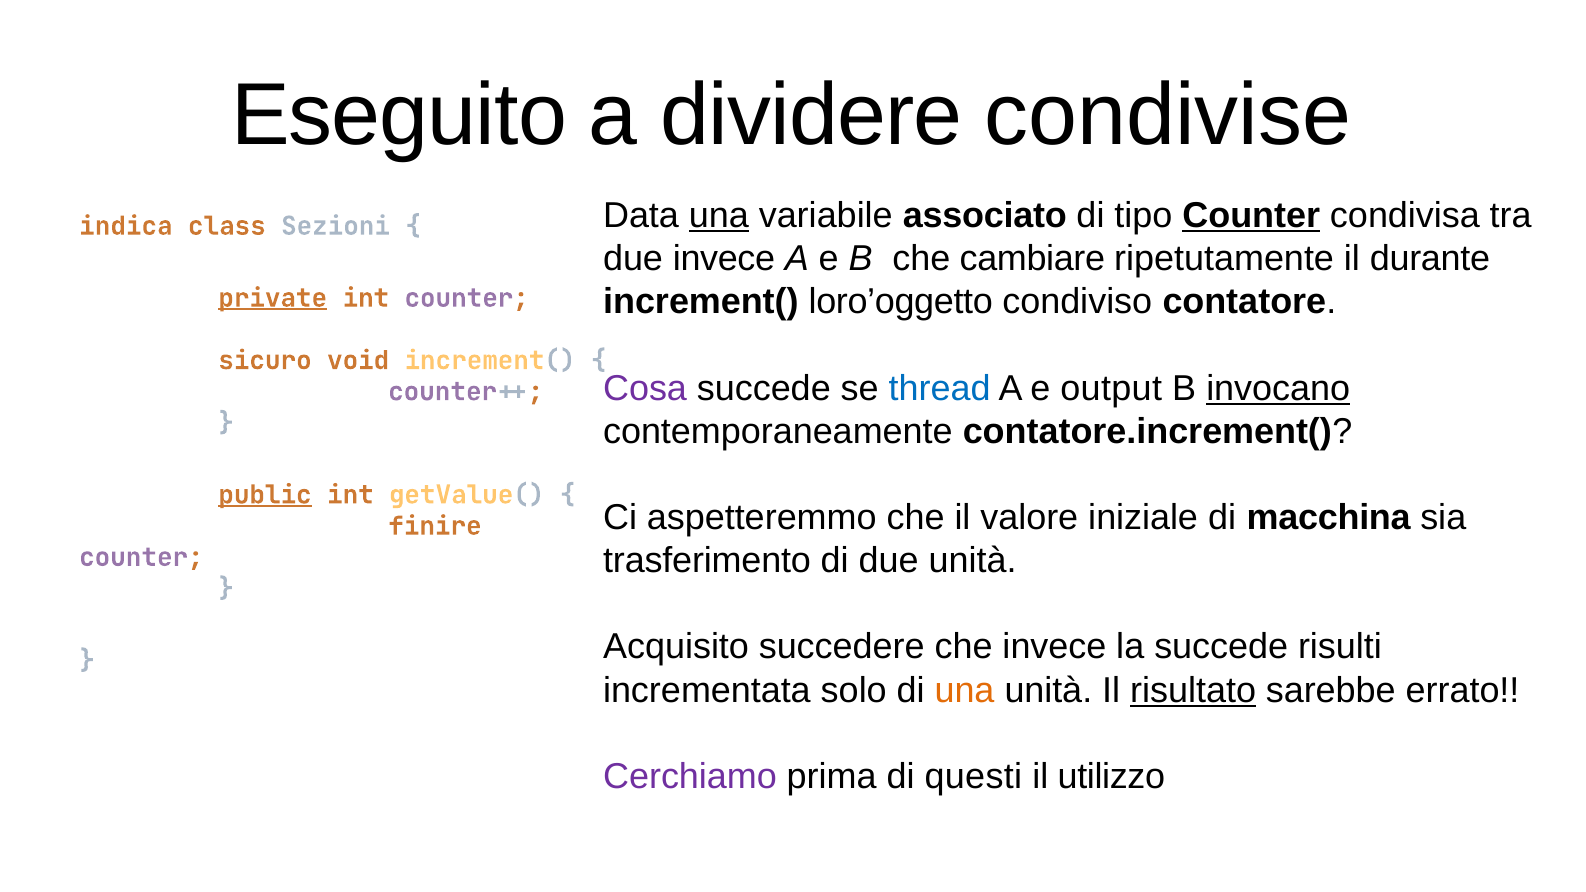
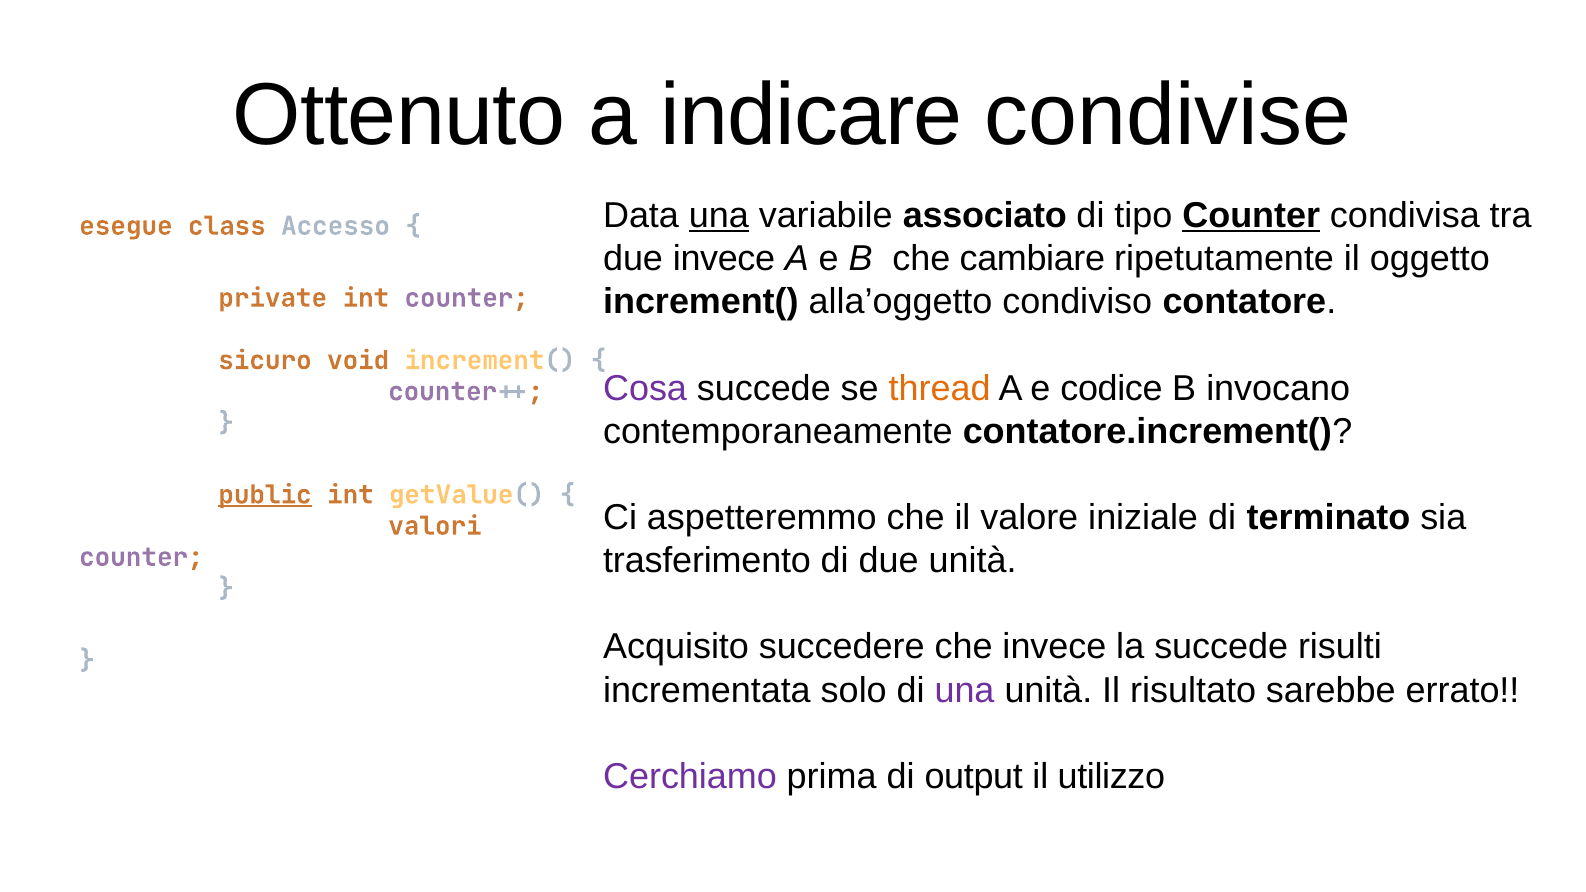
Eseguito: Eseguito -> Ottenuto (399, 116)
dividere: dividere -> indicare (812, 116)
indica: indica -> esegue (126, 226)
Sezioni: Sezioni -> Accesso (336, 226)
durante: durante -> oggetto (1430, 259)
loro’oggetto: loro’oggetto -> alla’oggetto (901, 302)
private underline: present -> none (273, 298)
thread colour: blue -> orange (940, 388)
output: output -> codice (1112, 388)
invocano underline: present -> none (1278, 388)
macchina: macchina -> terminato (1329, 518)
finire: finire -> valori (435, 526)
una colour: orange -> purple (965, 690)
risultato underline: present -> none (1193, 690)
questi: questi -> output (974, 777)
